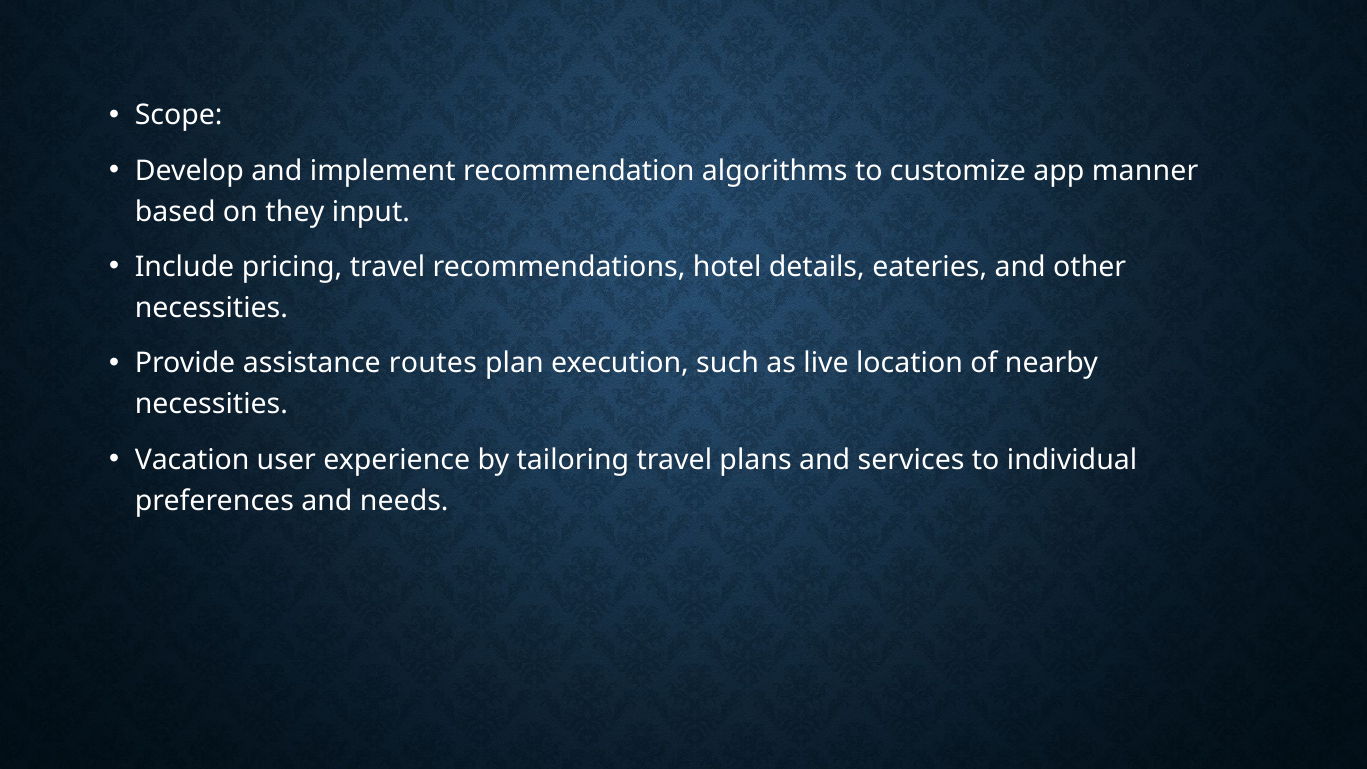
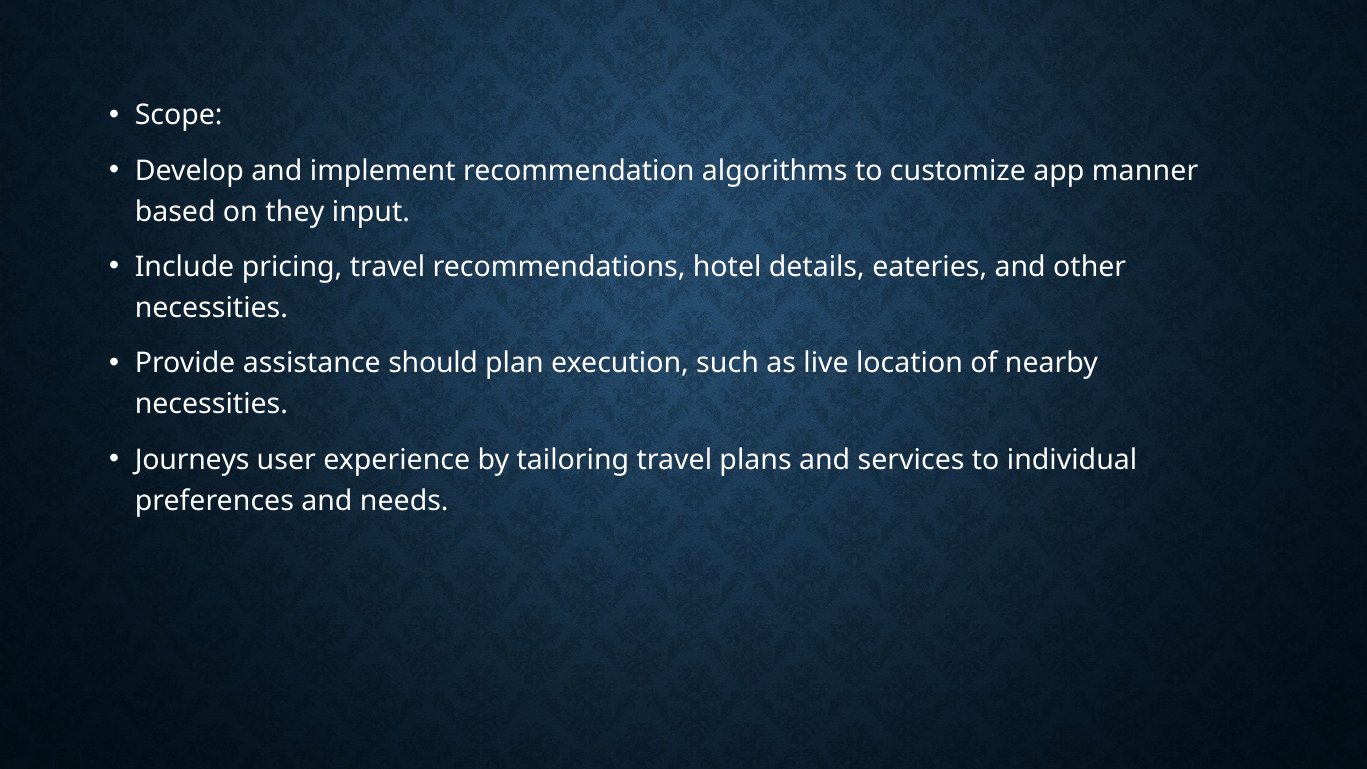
routes: routes -> should (433, 363)
Vacation: Vacation -> Journeys (192, 460)
